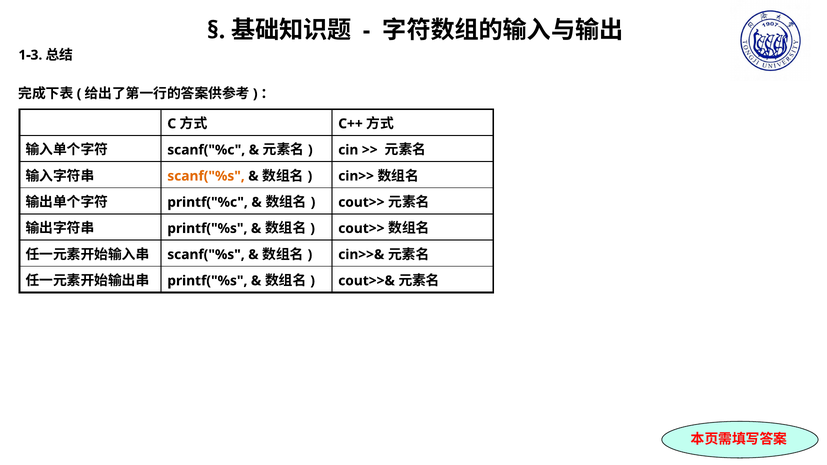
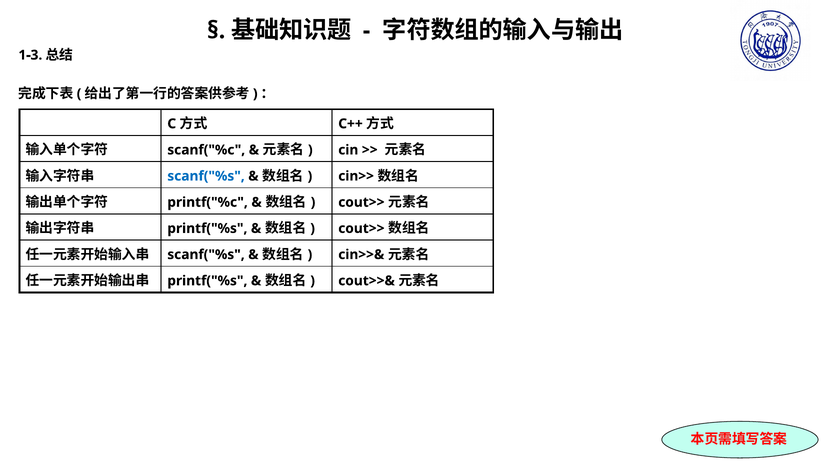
scanf("%s colour: orange -> blue (206, 176)
